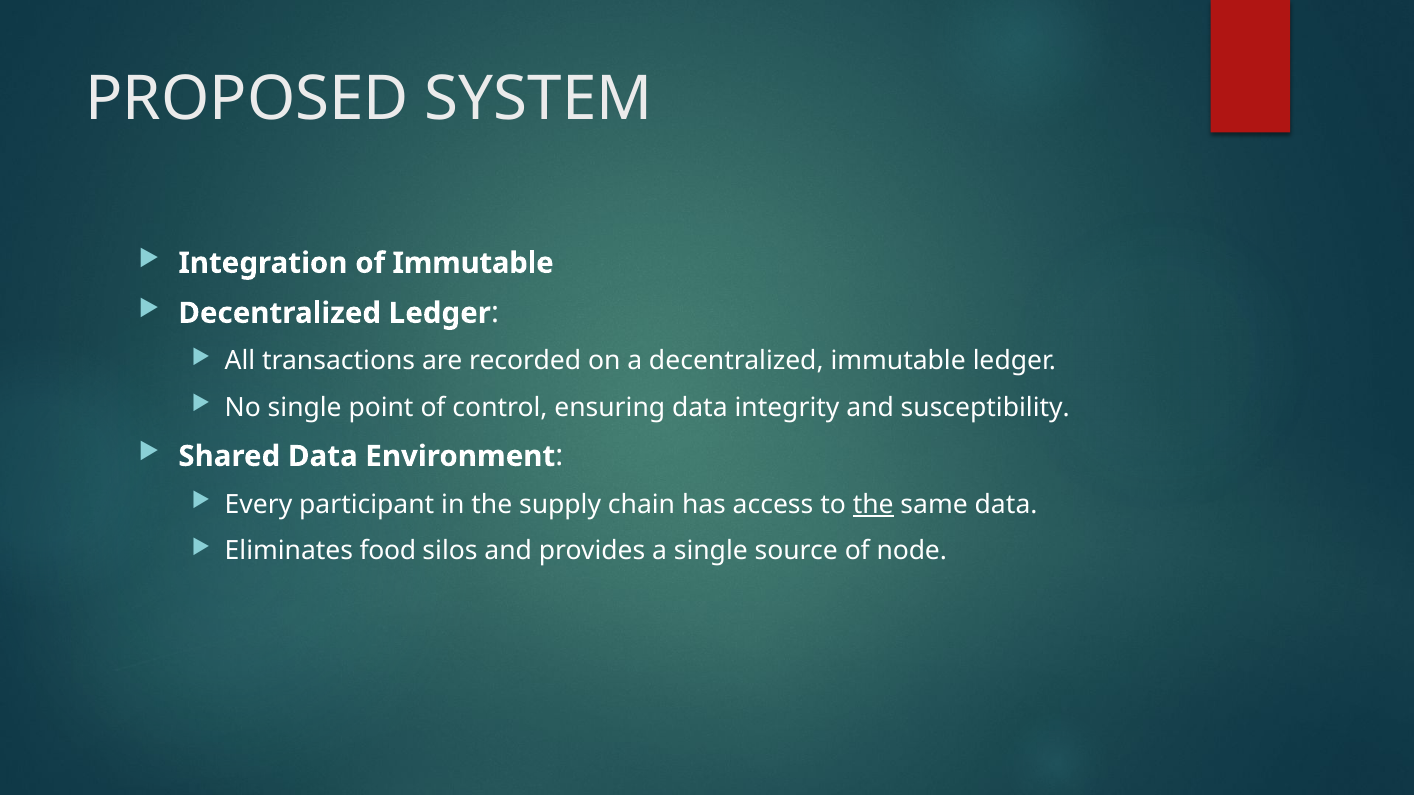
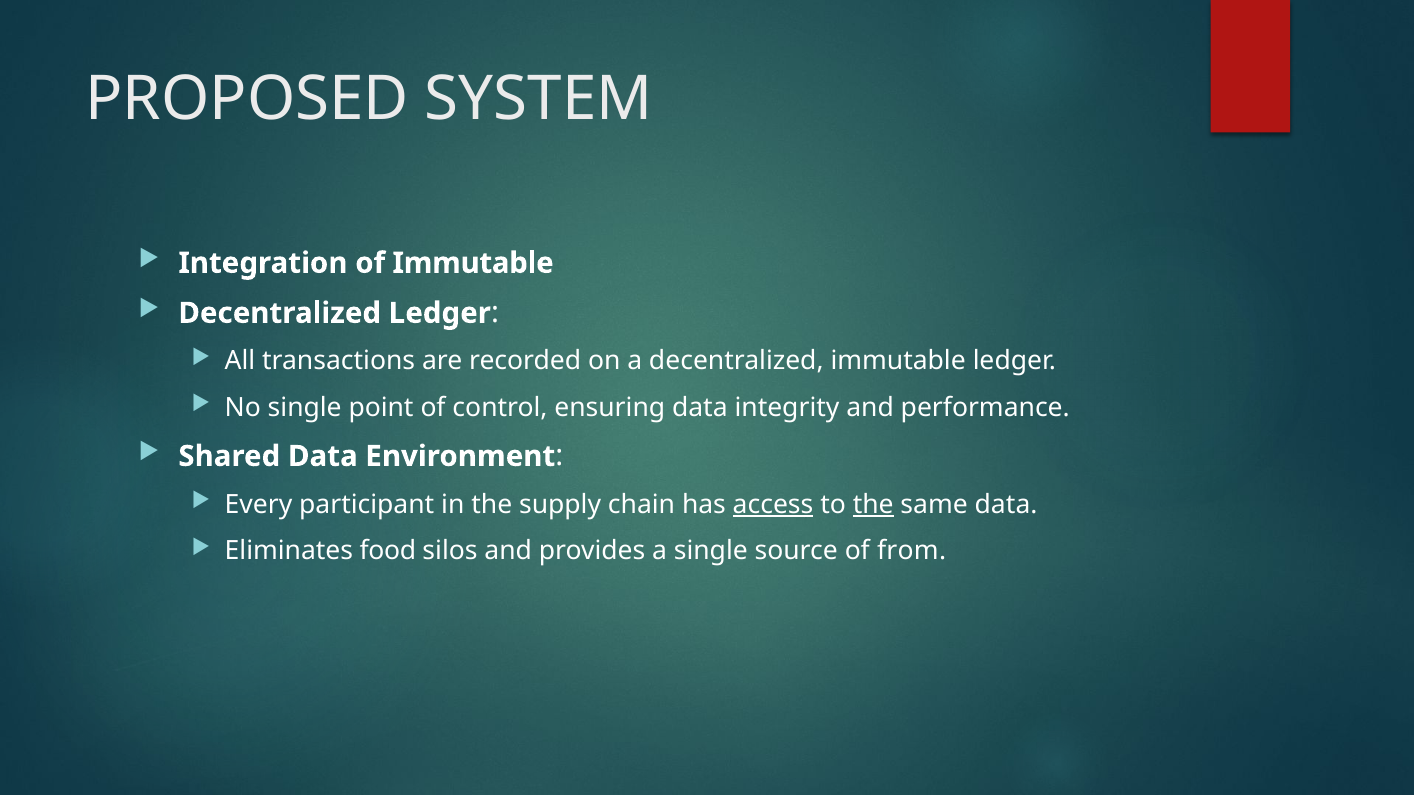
susceptibility: susceptibility -> performance (985, 408)
access underline: none -> present (773, 505)
node: node -> from (912, 551)
